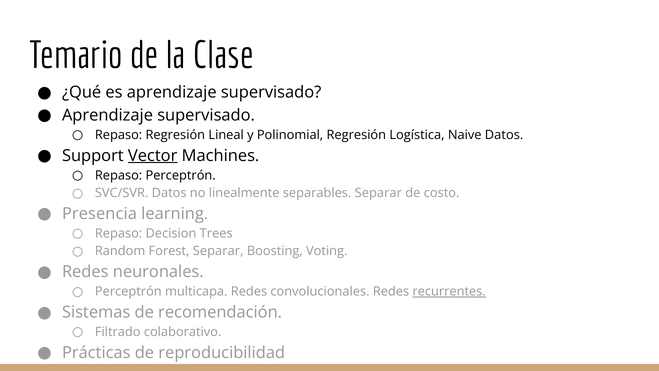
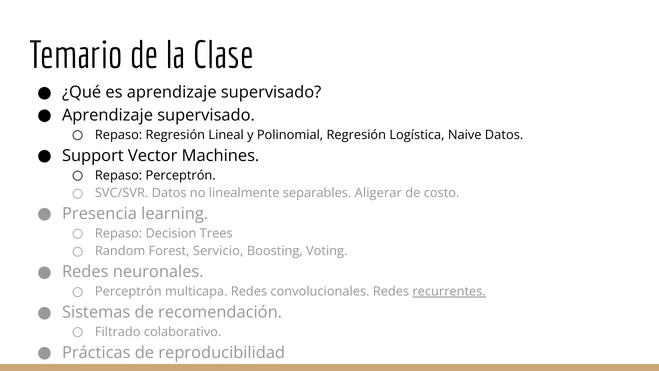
Vector underline: present -> none (153, 156)
separables Separar: Separar -> Aligerar (378, 193)
Forest Separar: Separar -> Servicio (218, 251)
